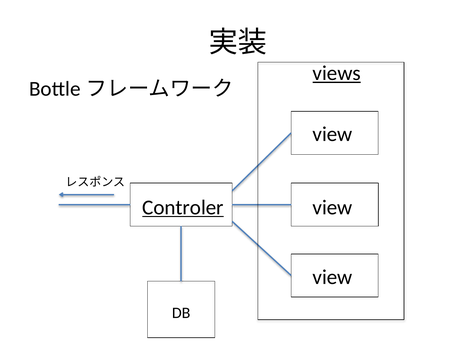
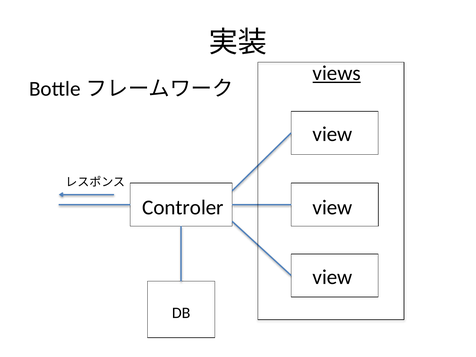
Controler underline: present -> none (183, 207)
